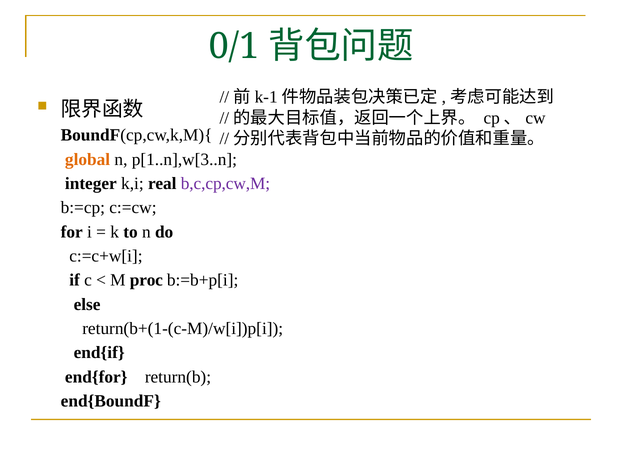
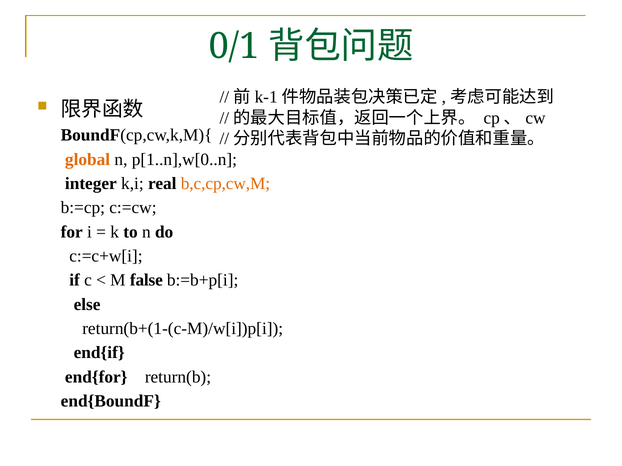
p[1..n],w[3..n: p[1..n],w[3..n -> p[1..n],w[0..n (184, 160)
b,c,cp,cw,M colour: purple -> orange (225, 184)
proc: proc -> false (146, 281)
